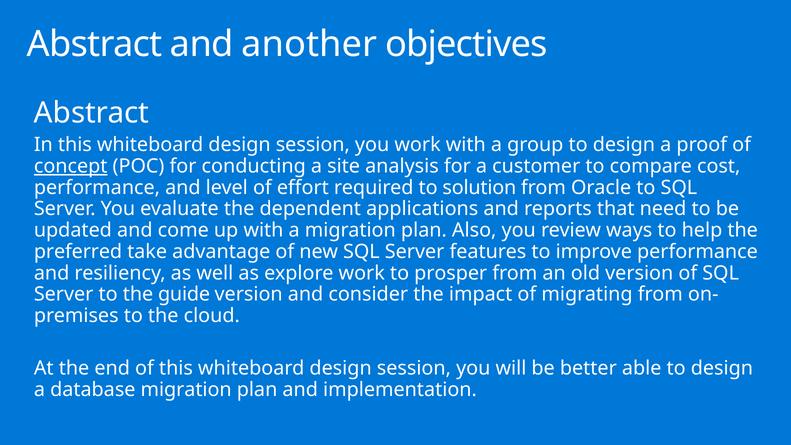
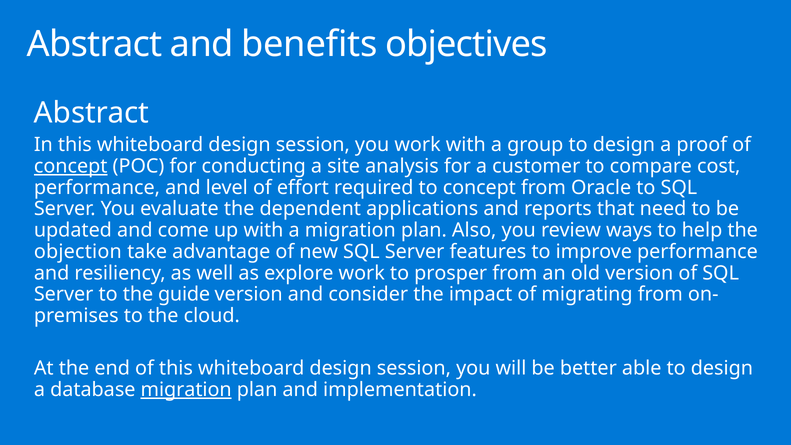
another: another -> benefits (309, 44)
to solution: solution -> concept (479, 188)
preferred: preferred -> objection (78, 252)
migration underline: none -> present (186, 390)
